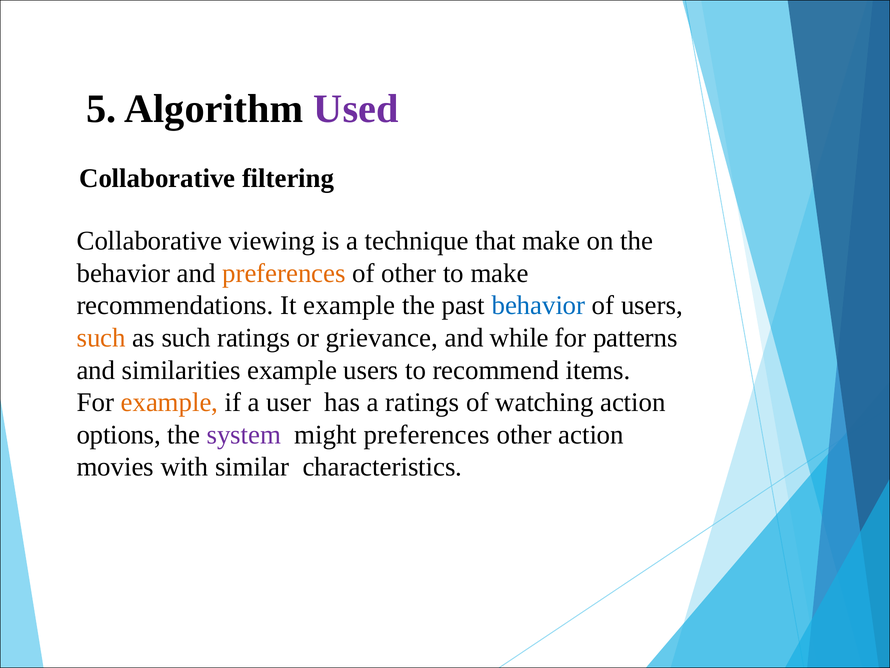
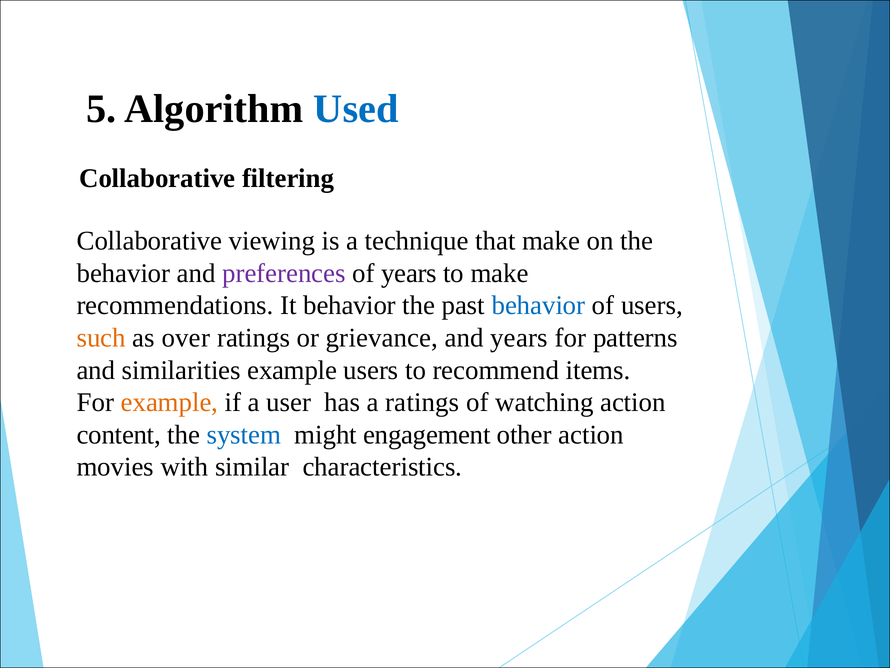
Used colour: purple -> blue (356, 109)
preferences colour: orange -> purple (284, 273)
of other: other -> years (409, 273)
It example: example -> behavior (350, 305)
as such: such -> over (186, 338)
and while: while -> years (519, 338)
options: options -> content (119, 434)
system colour: purple -> blue (244, 434)
might preferences: preferences -> engagement (427, 434)
